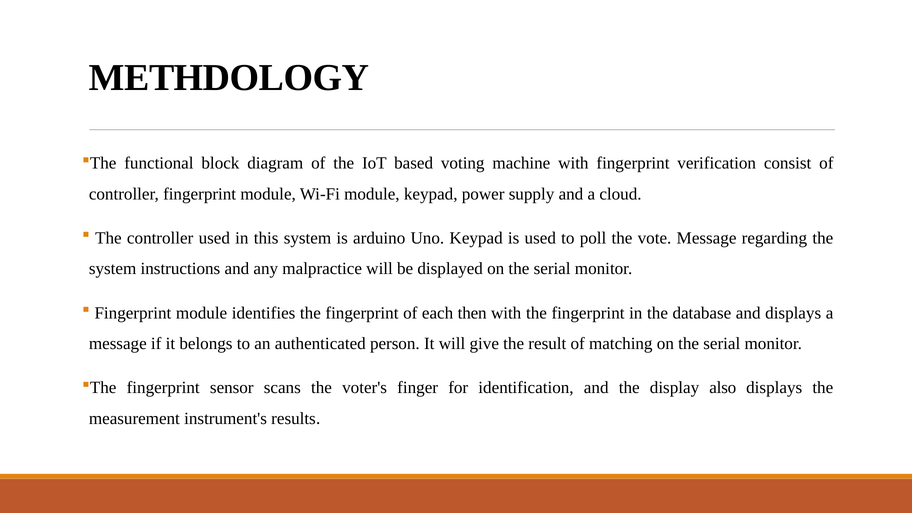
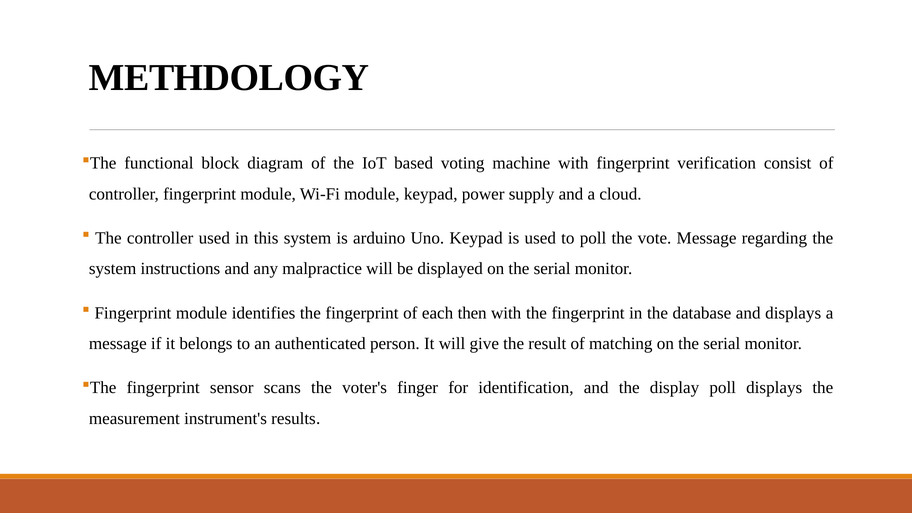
display also: also -> poll (723, 388)
